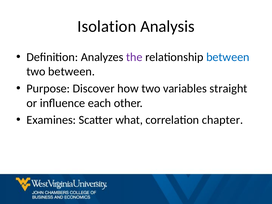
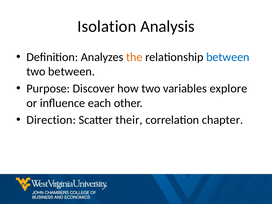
the colour: purple -> orange (134, 57)
straight: straight -> explore (228, 89)
Examines: Examines -> Direction (51, 120)
what: what -> their (129, 120)
